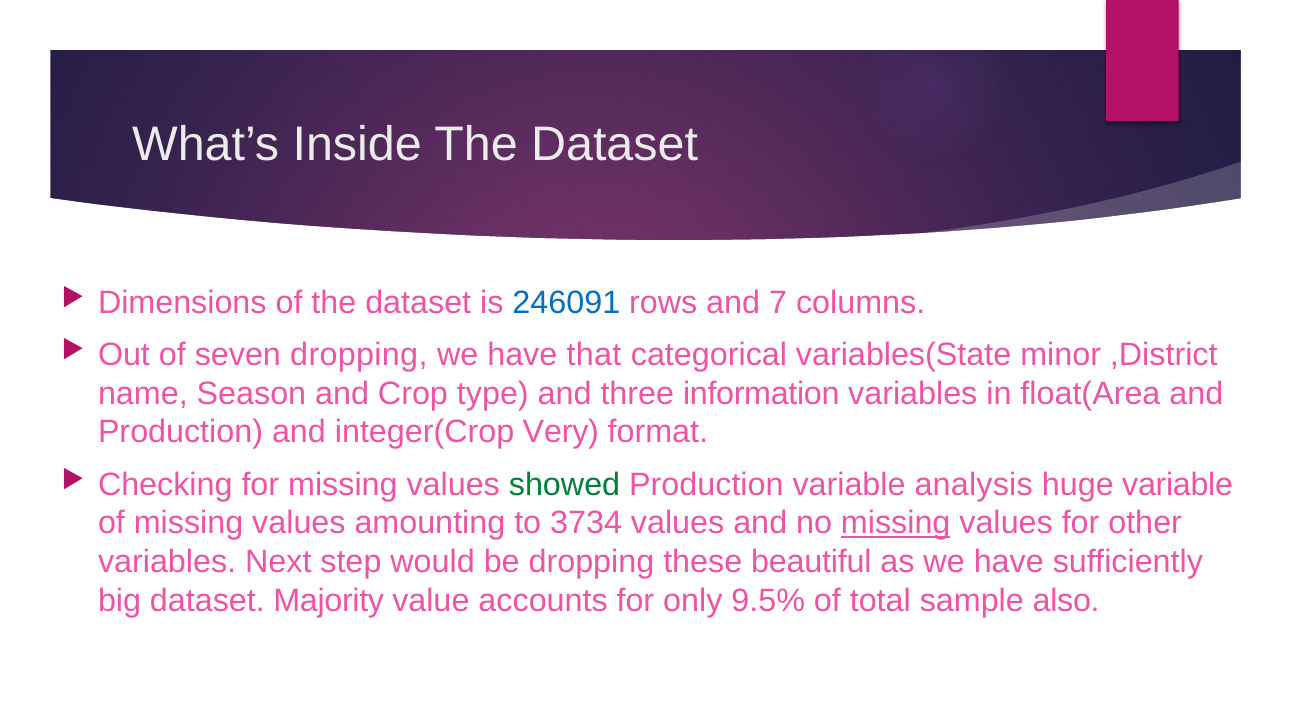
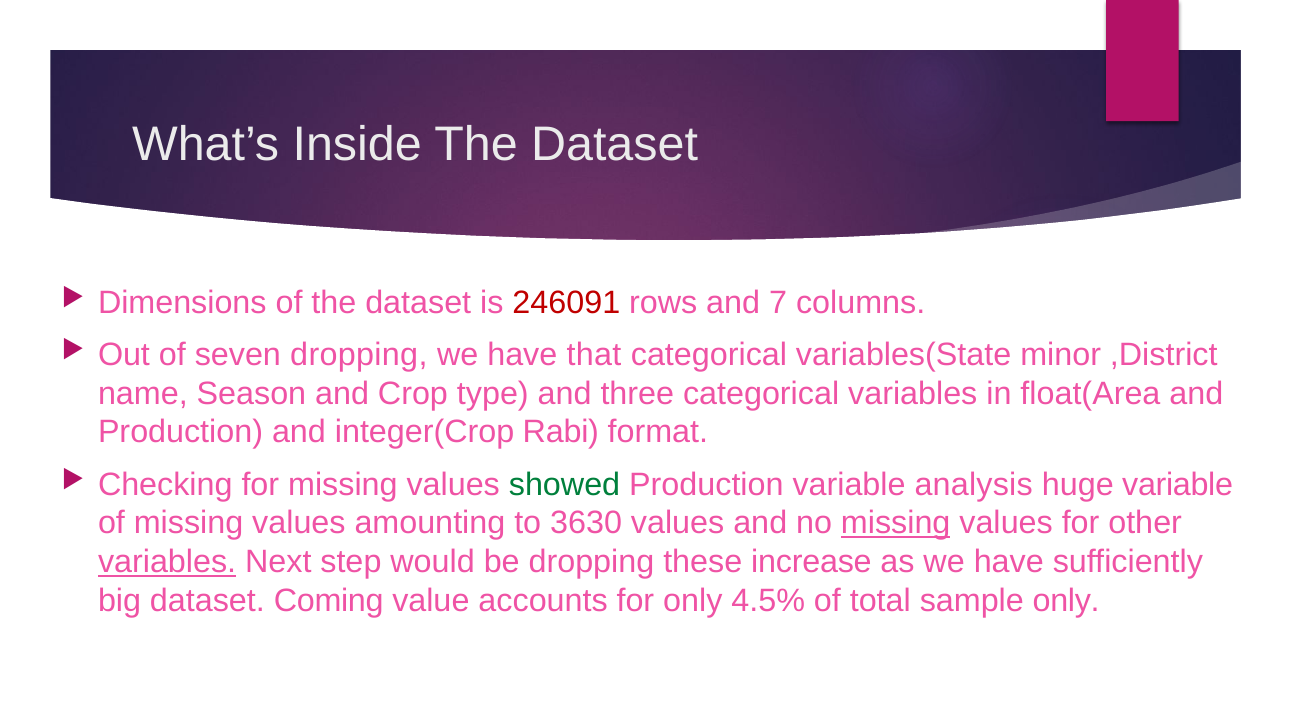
246091 colour: blue -> red (566, 302)
three information: information -> categorical (761, 393)
Very: Very -> Rabi (561, 432)
3734: 3734 -> 3630 (586, 523)
variables underline: none -> present (167, 562)
beautiful: beautiful -> increase (811, 562)
Majority: Majority -> Coming (329, 601)
9.5%: 9.5% -> 4.5% (768, 601)
sample also: also -> only (1066, 601)
